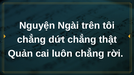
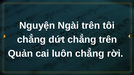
chẳng thật: thật -> trên (108, 40)
